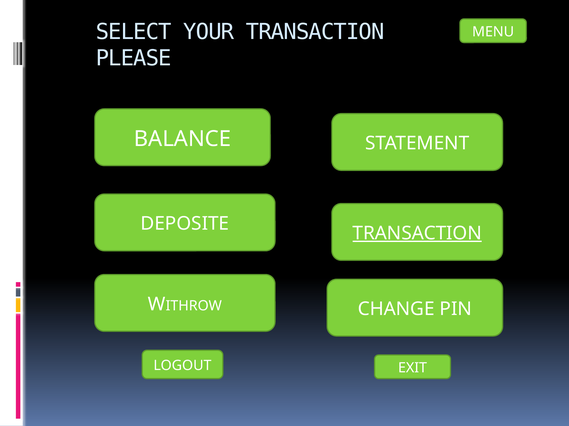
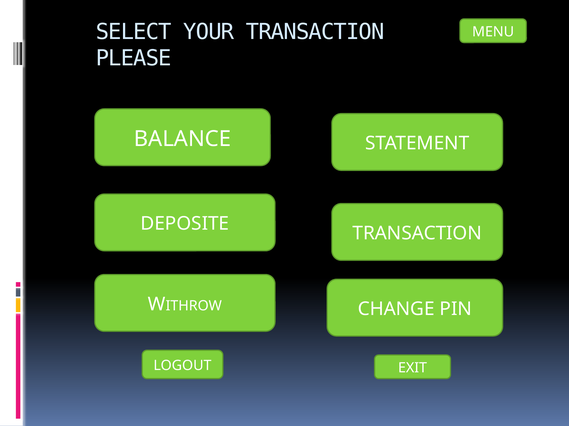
TRANSACTION underline: present -> none (417, 234)
